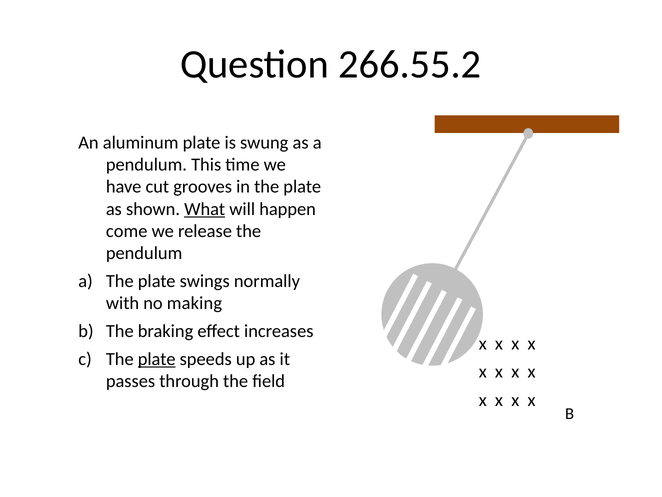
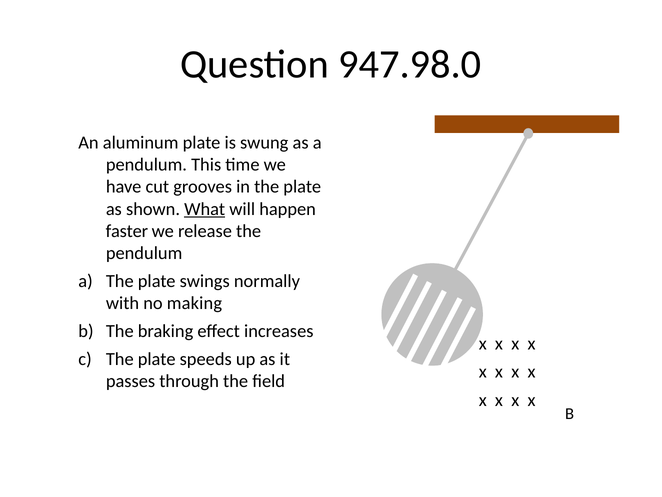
266.55.2: 266.55.2 -> 947.98.0 (410, 64)
come: come -> faster (127, 231)
plate underline: present -> none (157, 359)
